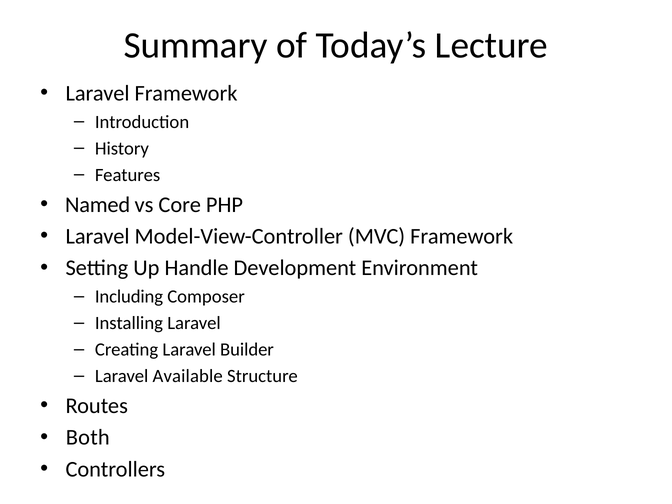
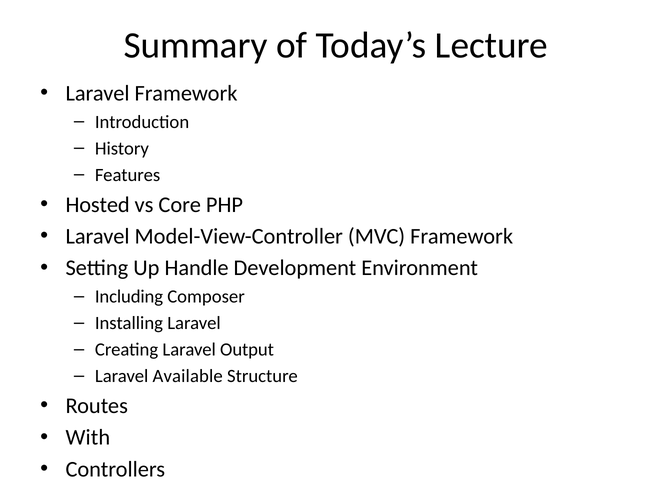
Named: Named -> Hosted (98, 205)
Builder: Builder -> Output (247, 350)
Both: Both -> With (88, 438)
